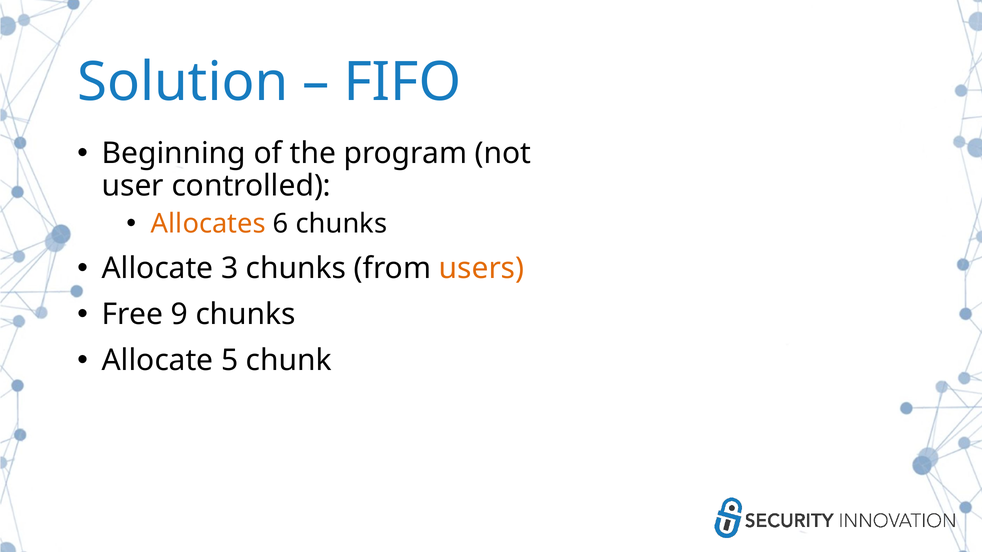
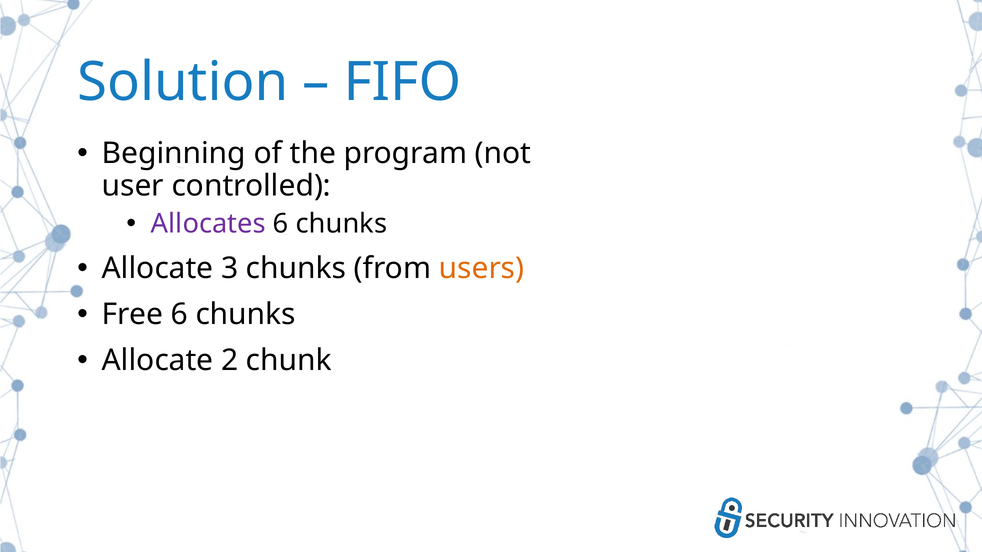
Allocates colour: orange -> purple (208, 224)
Free 9: 9 -> 6 (179, 314)
5: 5 -> 2 (230, 361)
